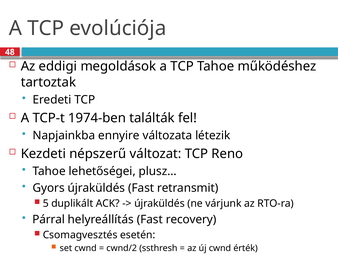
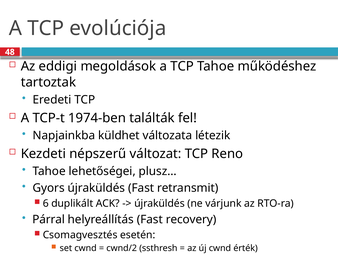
ennyire: ennyire -> küldhet (119, 135)
5: 5 -> 6 (46, 203)
